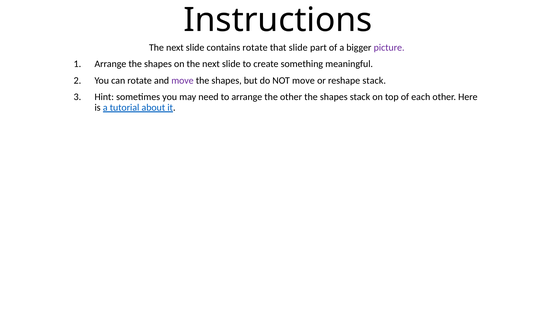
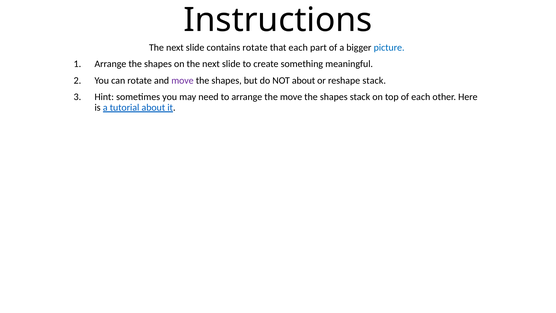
that slide: slide -> each (298, 48)
picture colour: purple -> blue (389, 48)
NOT move: move -> about (304, 80)
the other: other -> move (291, 97)
